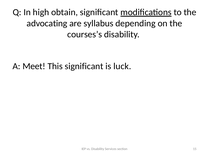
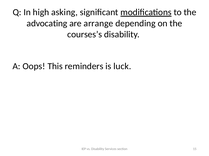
obtain: obtain -> asking (64, 12)
syllabus: syllabus -> arrange (98, 23)
Meet: Meet -> Oops (34, 66)
This significant: significant -> reminders (84, 66)
